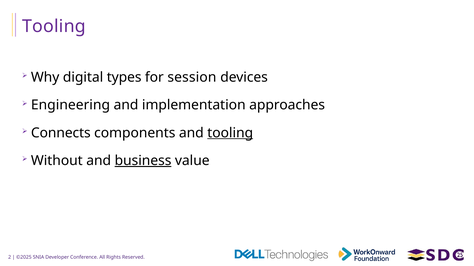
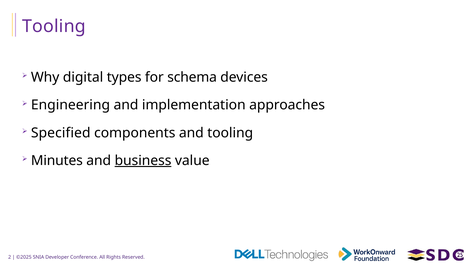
session: session -> schema (192, 77)
Connects: Connects -> Specified (61, 133)
tooling underline: present -> none (230, 133)
Without: Without -> Minutes (57, 161)
